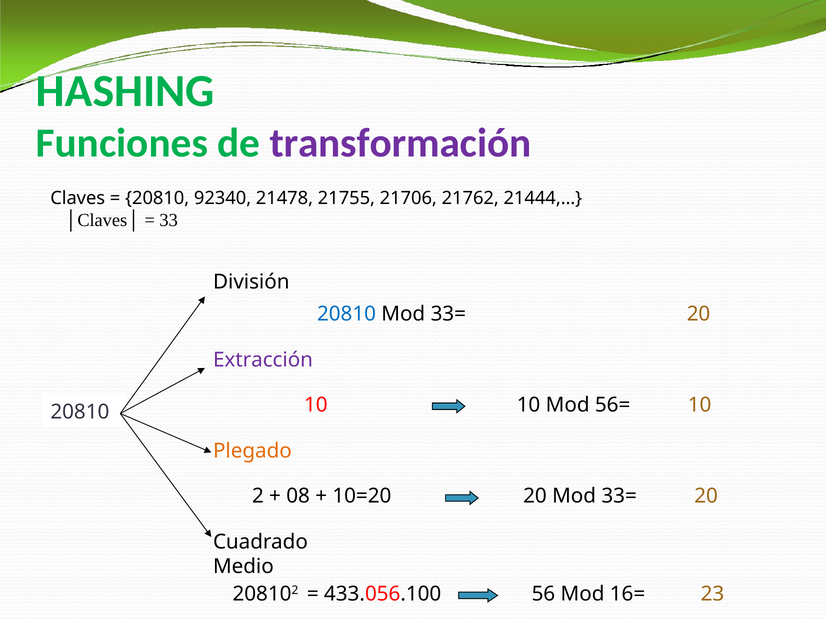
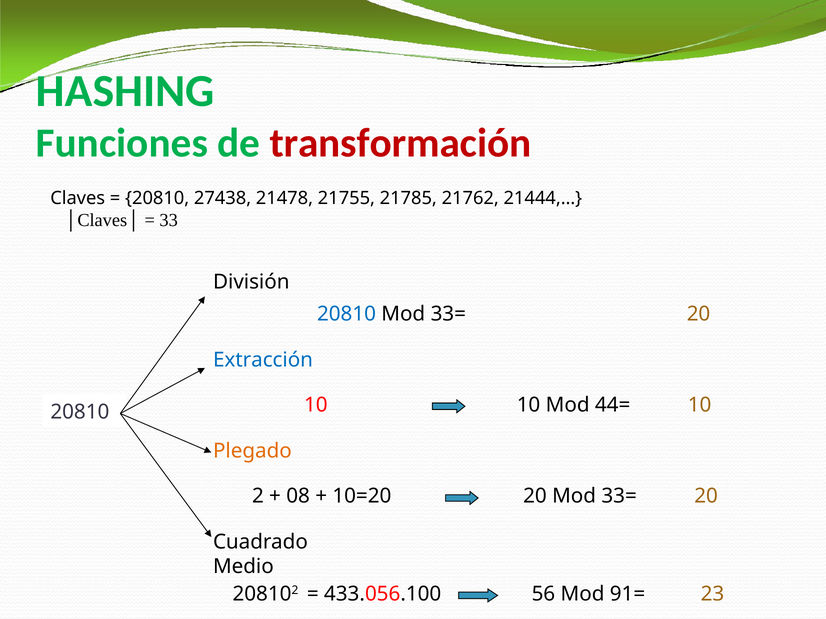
transformación colour: purple -> red (400, 143)
92340: 92340 -> 27438 (223, 198)
21706: 21706 -> 21785 (408, 198)
Extracción colour: purple -> blue (263, 360)
56=: 56= -> 44= (613, 405)
16=: 16= -> 91= (628, 594)
